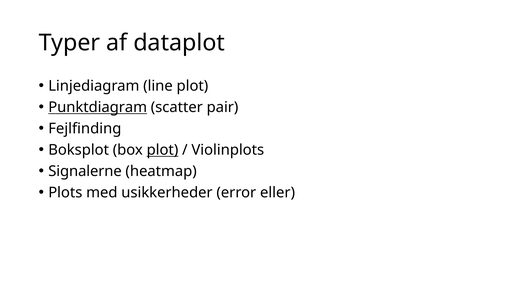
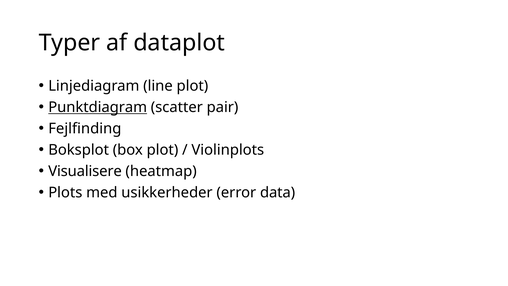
plot underline: present -> none (162, 150)
Signalerne: Signalerne -> Visualisere (85, 171)
eller: eller -> data (278, 192)
